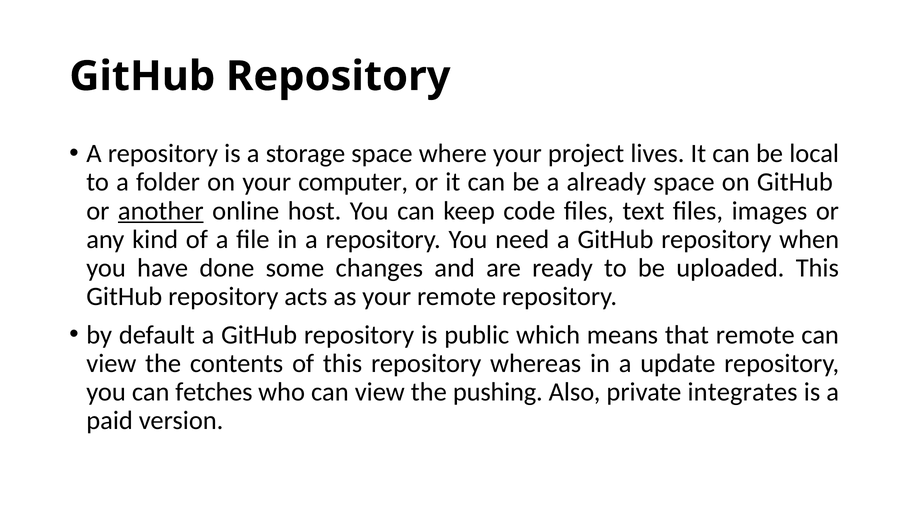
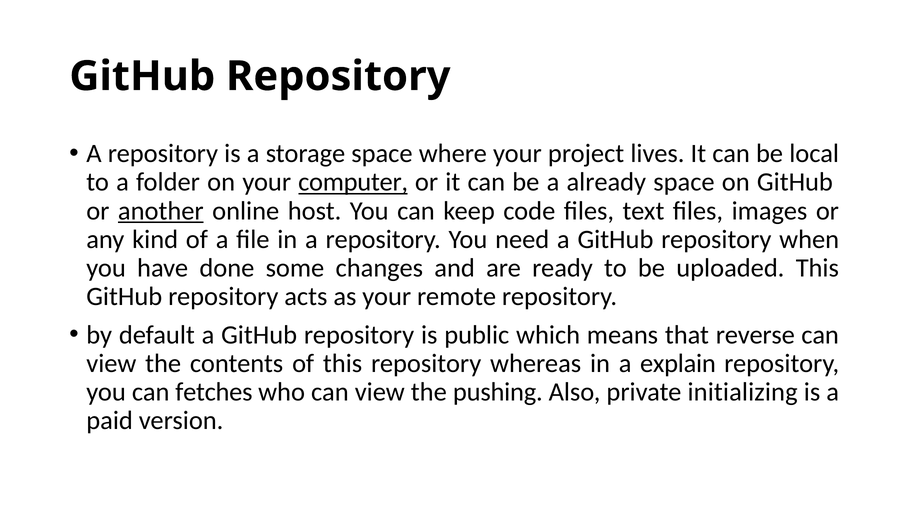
computer underline: none -> present (353, 182)
that remote: remote -> reverse (755, 335)
update: update -> explain (678, 364)
integrates: integrates -> initializing (743, 392)
